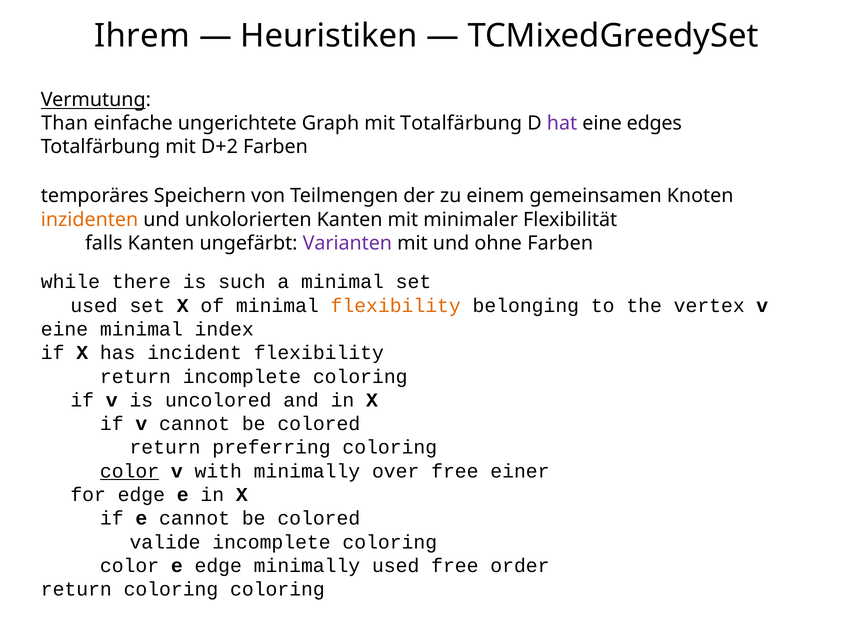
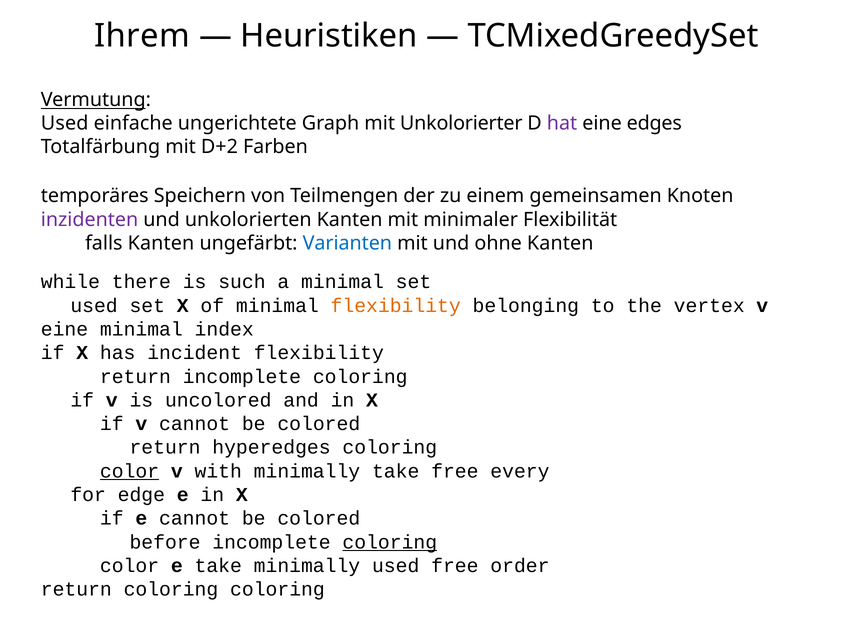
Than: Than -> Used (65, 123)
mit Totalfärbung: Totalfärbung -> Unkolorierter (461, 123)
inzidenten colour: orange -> purple (90, 219)
Varianten colour: purple -> blue (347, 243)
ohne Farben: Farben -> Kanten (560, 243)
preferring: preferring -> hyperedges (271, 447)
minimally over: over -> take (396, 471)
einer: einer -> every (520, 471)
valide: valide -> before (165, 542)
coloring underline: none -> present (390, 542)
e edge: edge -> take (218, 566)
